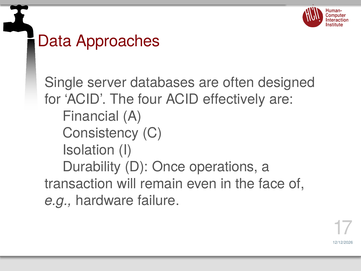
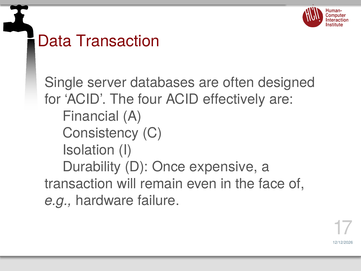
Data Approaches: Approaches -> Transaction (118, 41)
operations: operations -> expensive (224, 167)
